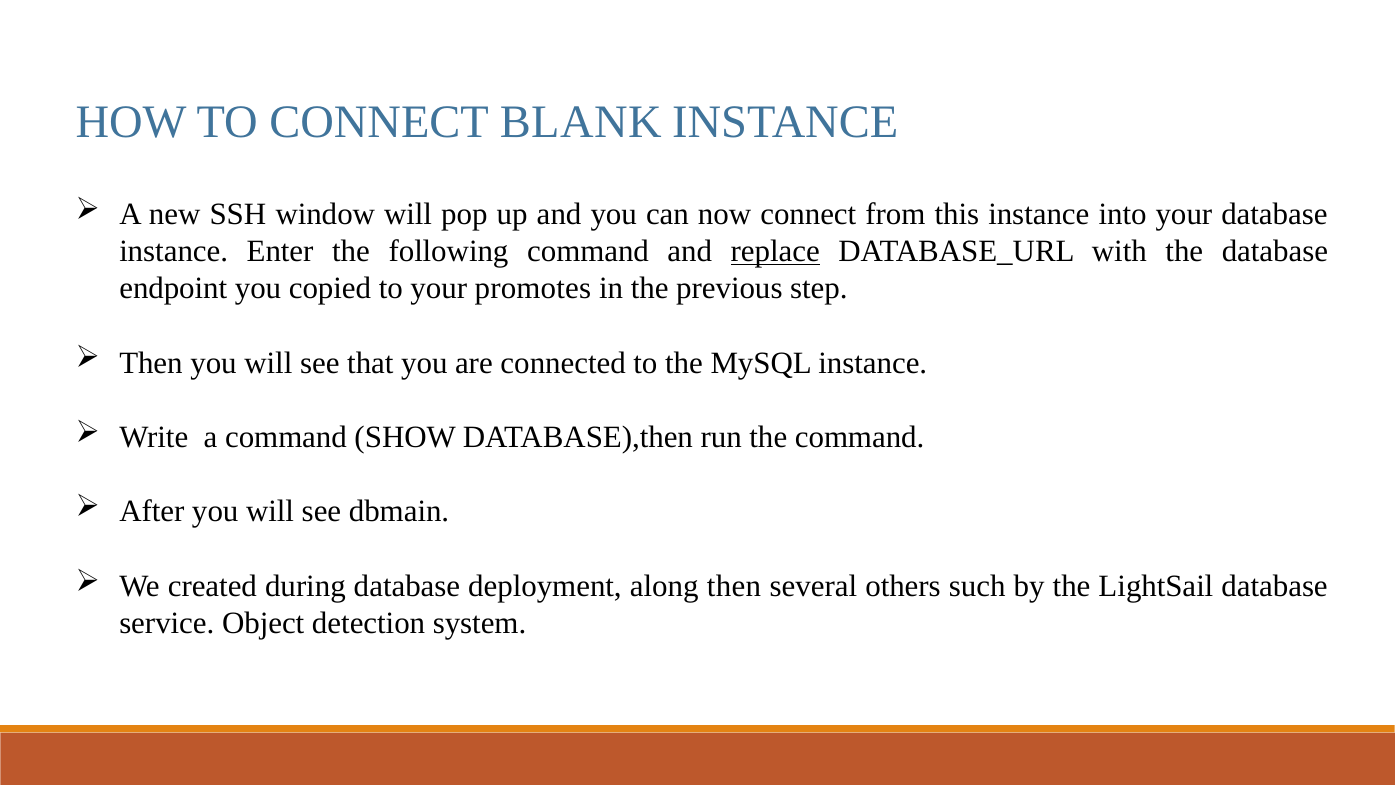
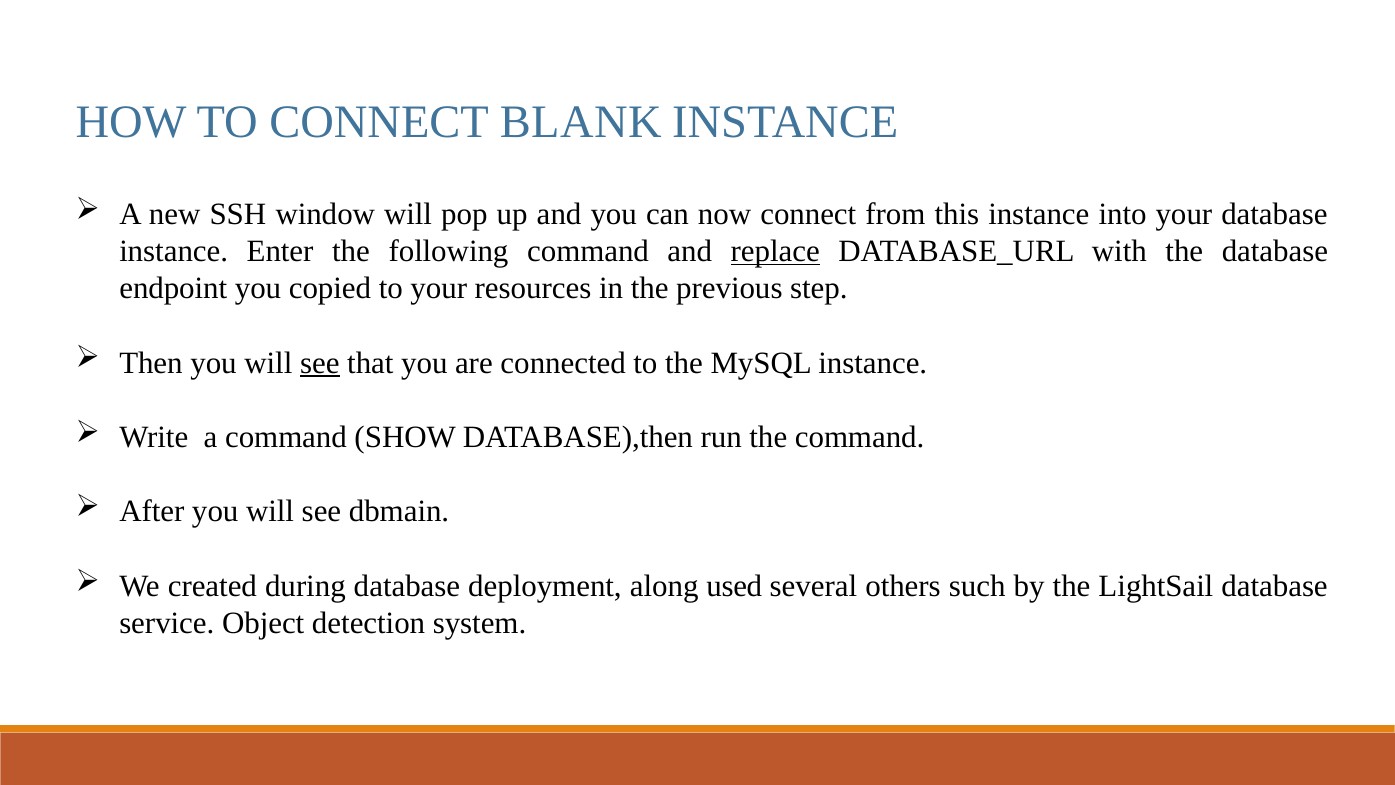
promotes: promotes -> resources (533, 288)
see underline: none -> present (320, 363)
along then: then -> used (734, 586)
